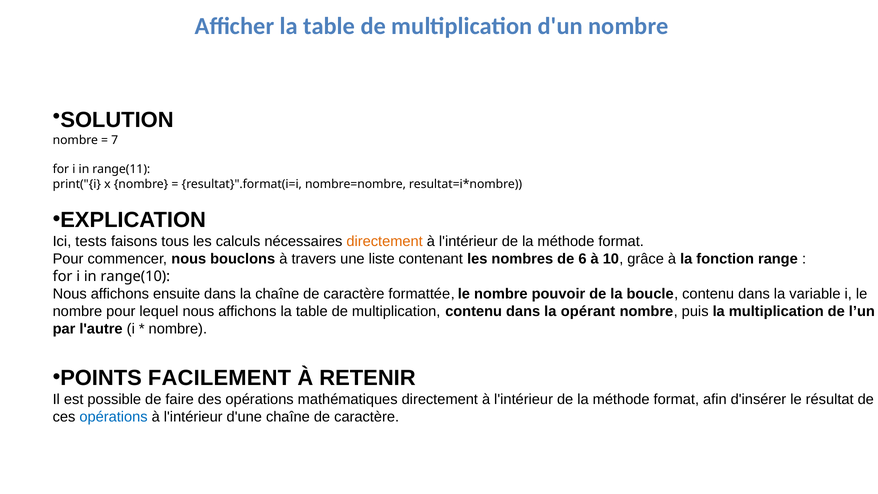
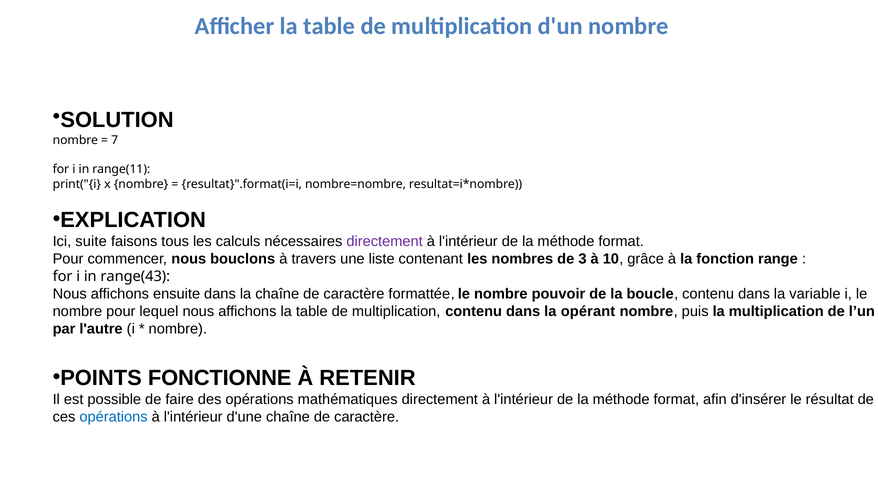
tests: tests -> suite (91, 241)
directement colour: orange -> purple (385, 241)
6: 6 -> 3 (582, 259)
range(10: range(10 -> range(43 (135, 276)
FACILEMENT: FACILEMENT -> FONCTIONNE (220, 378)
